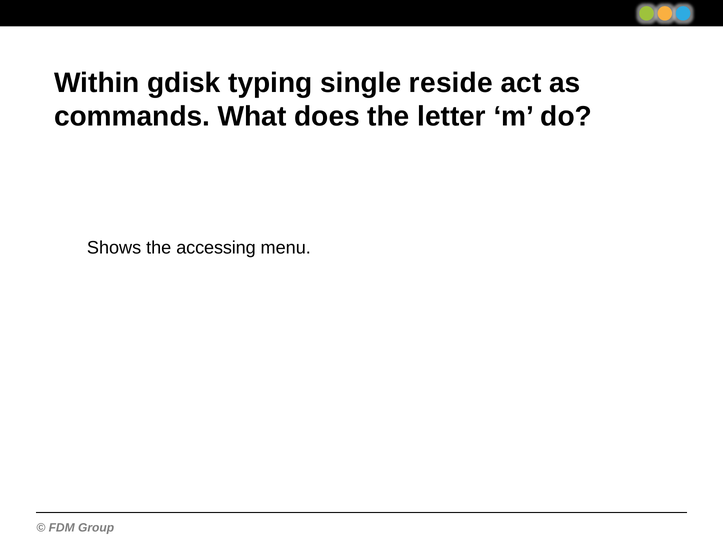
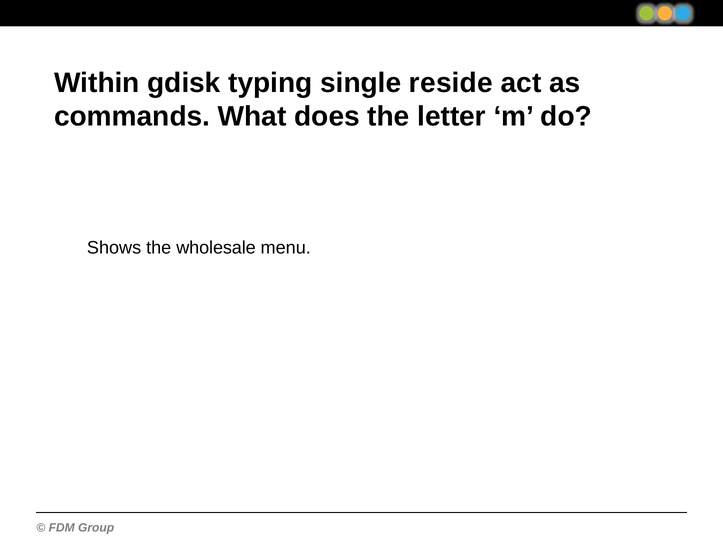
accessing: accessing -> wholesale (216, 248)
